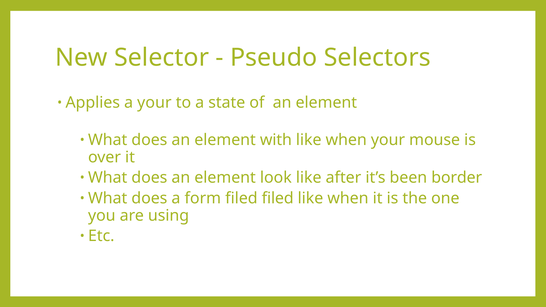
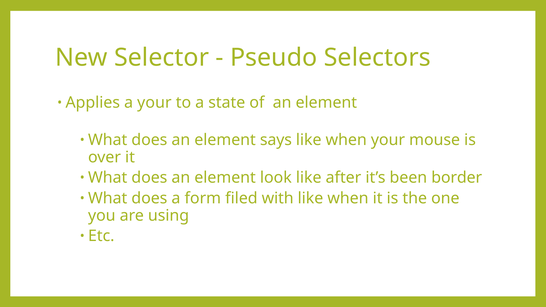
with: with -> says (276, 140)
filed filed: filed -> with (278, 198)
